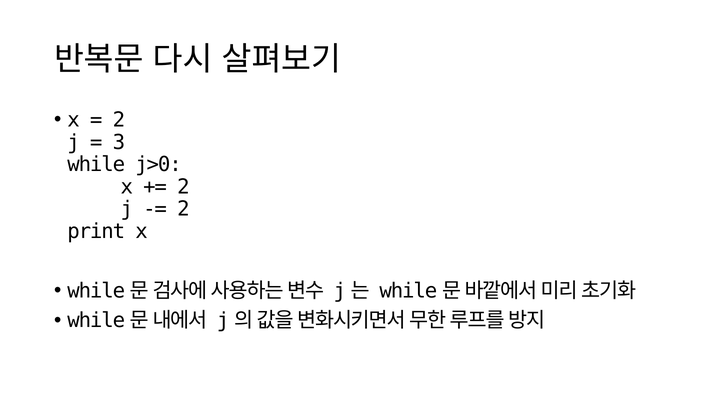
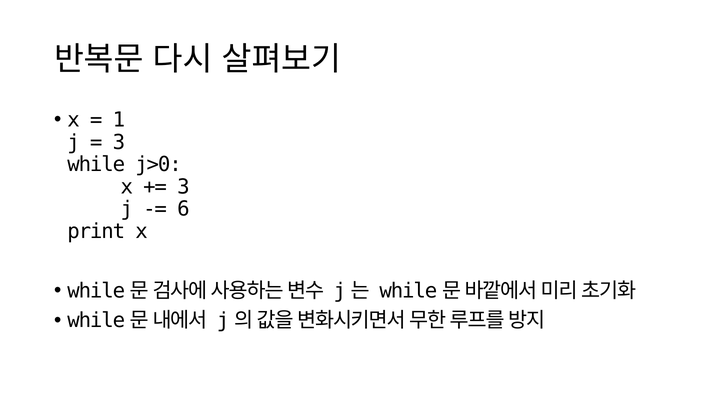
2: 2 -> 1 (119, 120)
2: 2 -> 3 (183, 187)
2: 2 -> 6 (183, 209)
